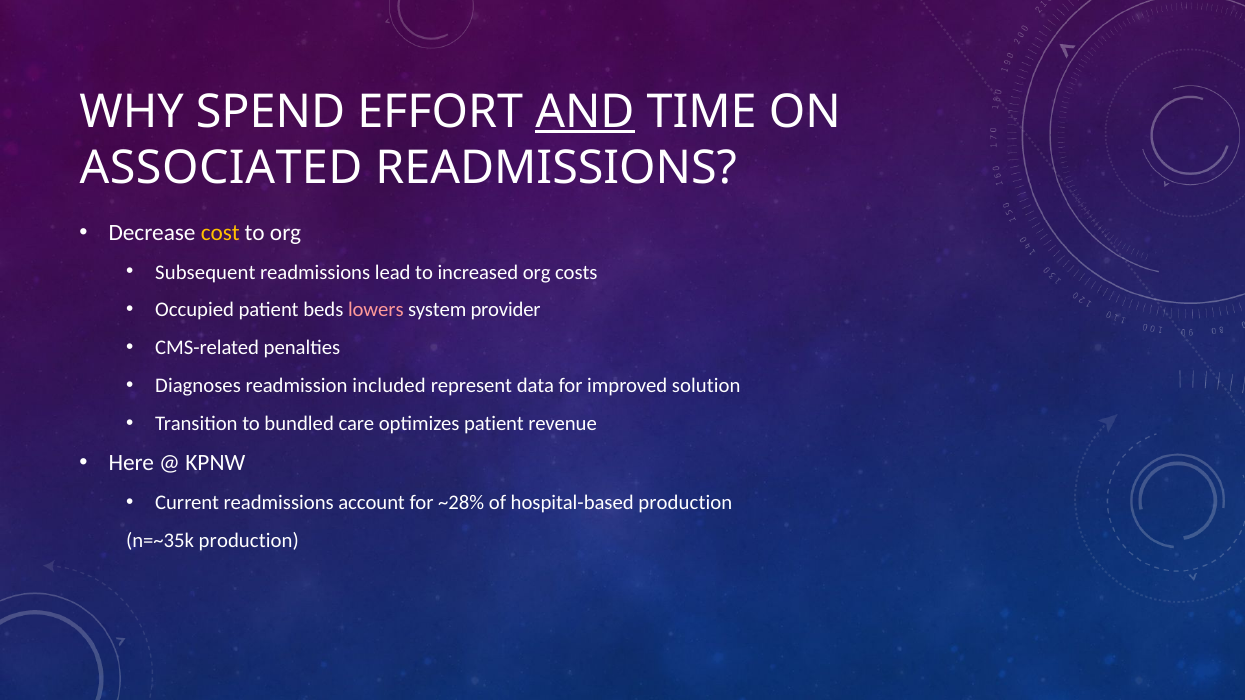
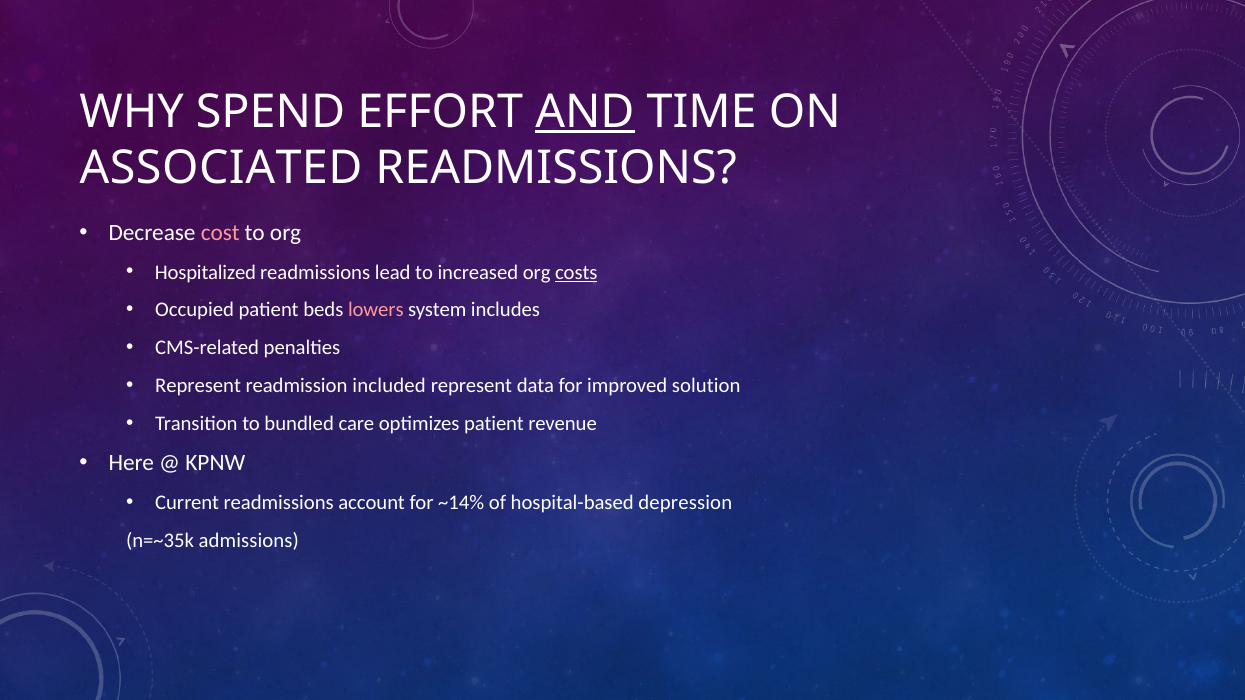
cost colour: yellow -> pink (220, 233)
Subsequent: Subsequent -> Hospitalized (205, 272)
costs underline: none -> present (576, 272)
provider: provider -> includes (506, 310)
Diagnoses: Diagnoses -> Represent (198, 386)
~28%: ~28% -> ~14% (461, 503)
hospital-based production: production -> depression (685, 503)
n=~35k production: production -> admissions (249, 541)
